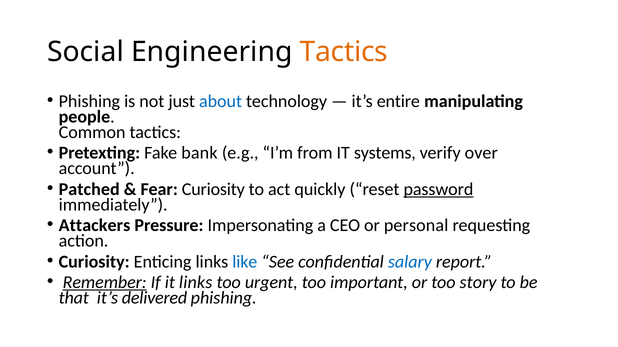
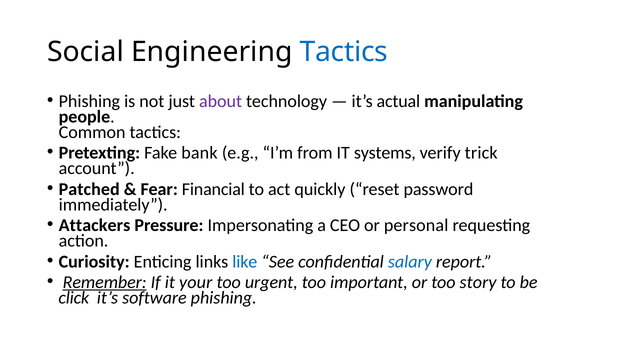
Tactics colour: orange -> blue (344, 52)
about colour: blue -> purple (221, 101)
entire: entire -> actual (398, 101)
over: over -> trick (481, 153)
Fear Curiosity: Curiosity -> Financial (213, 190)
password underline: present -> none (438, 190)
it links: links -> your (196, 283)
that: that -> click (74, 299)
delivered: delivered -> software (154, 299)
